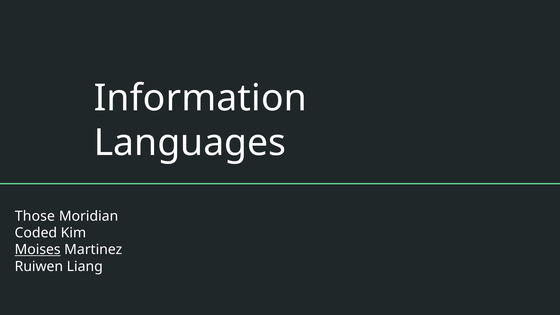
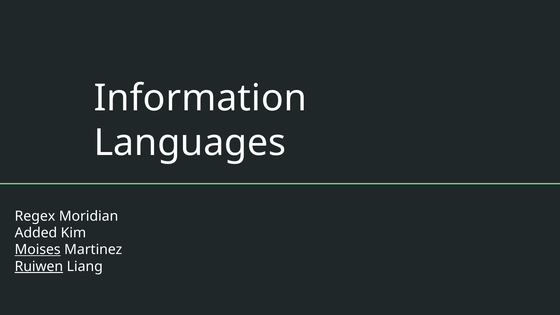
Those: Those -> Regex (35, 216)
Coded: Coded -> Added (36, 233)
Ruiwen underline: none -> present (39, 267)
